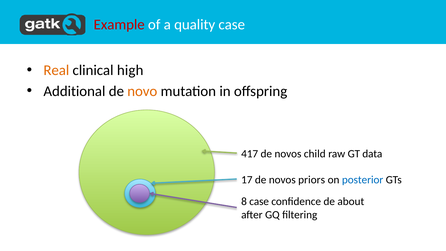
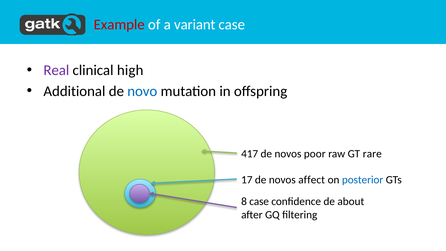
quality: quality -> variant (195, 25)
Real colour: orange -> purple (56, 70)
novo colour: orange -> blue (142, 91)
child: child -> poor (315, 154)
data: data -> rare (372, 154)
priors: priors -> affect (312, 180)
